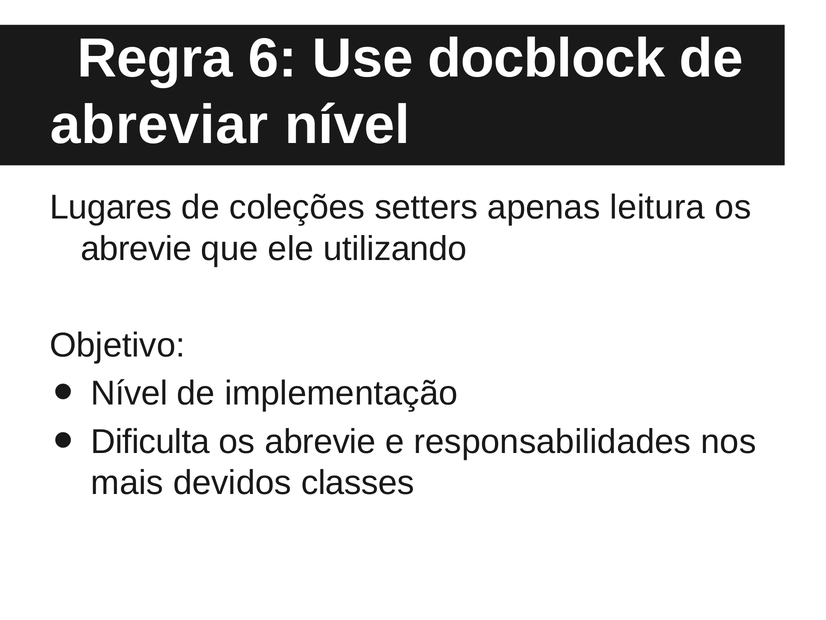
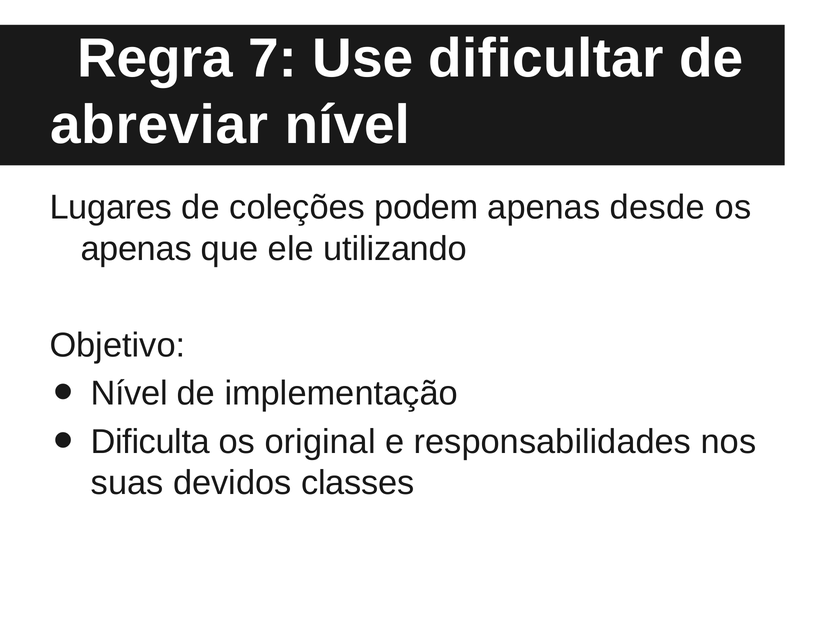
6: 6 -> 7 (273, 59)
docblock: docblock -> dificultar (546, 59)
setters: setters -> podem (426, 207)
leitura: leitura -> desde (657, 207)
abrevie: abrevie -> apenas (136, 249)
abrevie: abrevie -> original (320, 441)
mais: mais -> suas (127, 483)
